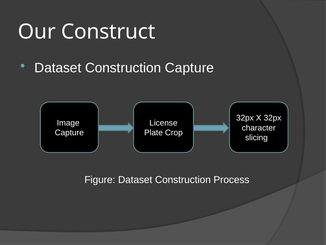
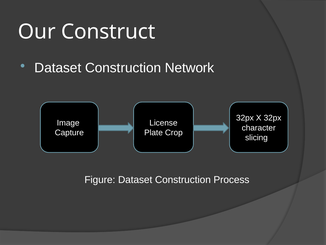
Construction Capture: Capture -> Network (190, 68)
